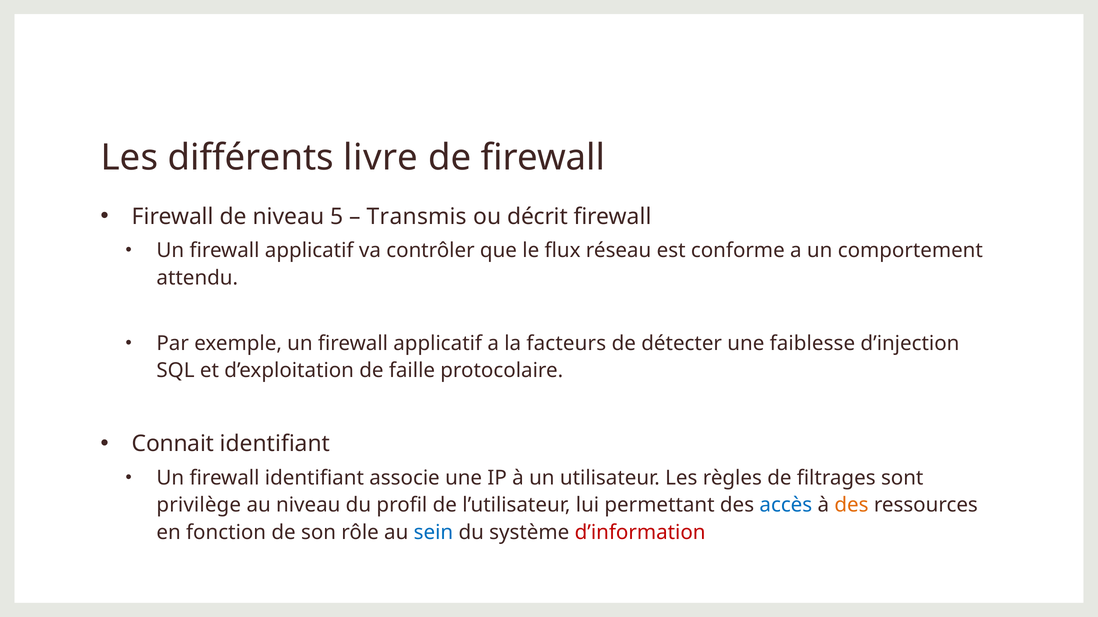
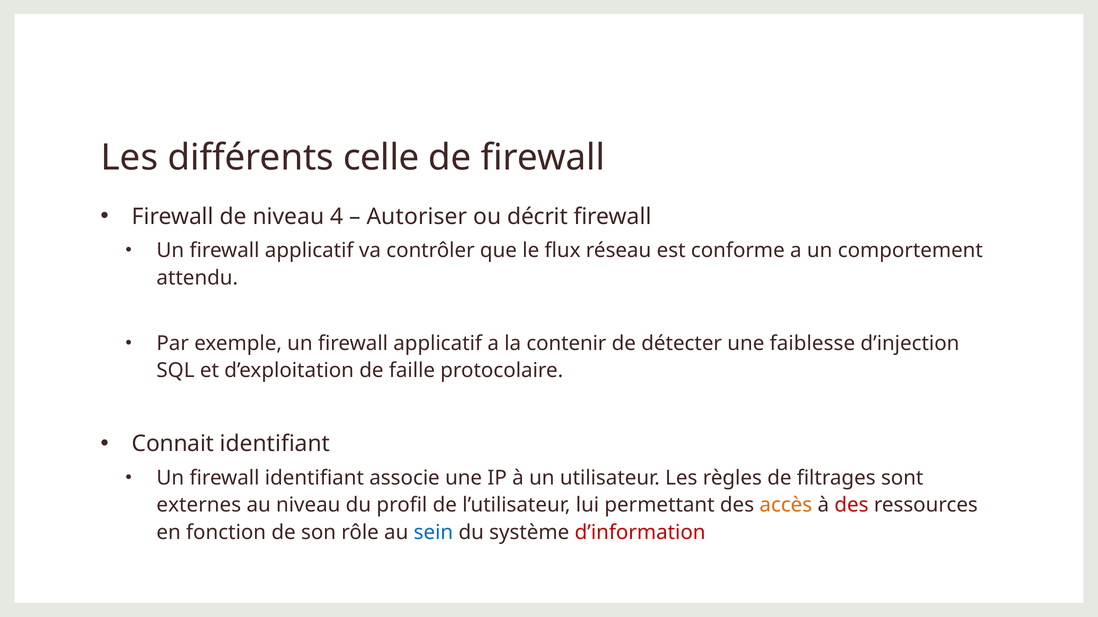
livre: livre -> celle (381, 158)
5: 5 -> 4 (337, 217)
Transmis: Transmis -> Autoriser (417, 217)
facteurs: facteurs -> contenir (566, 344)
privilège: privilège -> externes (199, 506)
accès colour: blue -> orange (786, 506)
des colour: orange -> red (851, 506)
